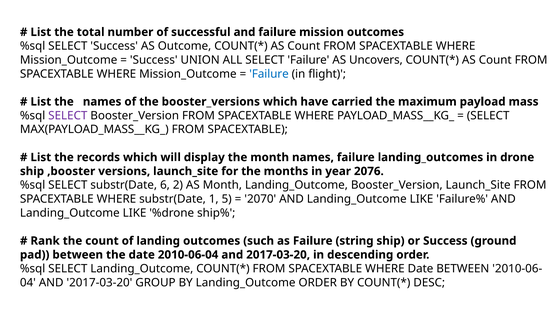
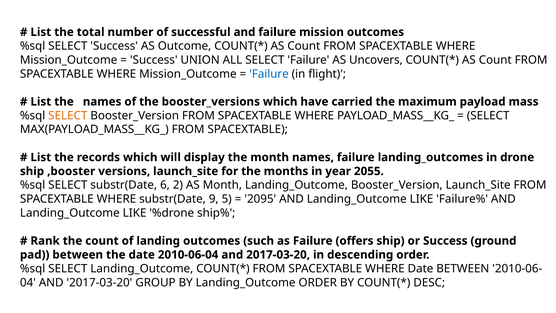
SELECT colour: purple -> orange (68, 115)
2076: 2076 -> 2055 (369, 171)
1: 1 -> 9 (214, 199)
2070: 2070 -> 2095 (260, 199)
string: string -> offers (355, 241)
